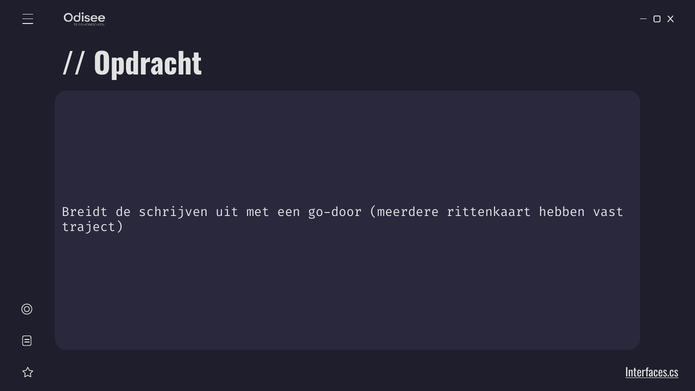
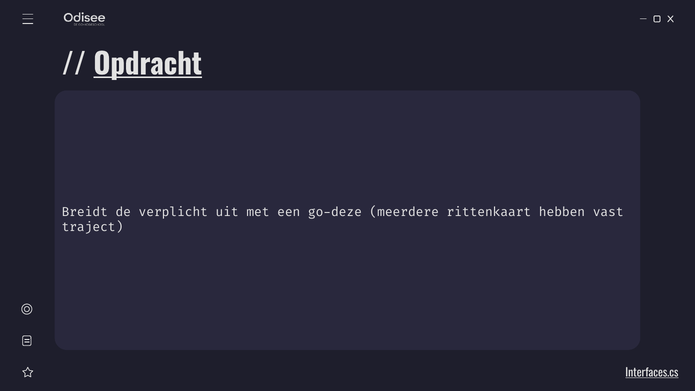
Opdracht underline: none -> present (148, 65)
schrijven: schrijven -> verplicht (173, 212)
go-door: go-door -> go-deze (335, 212)
